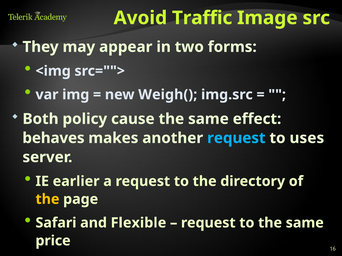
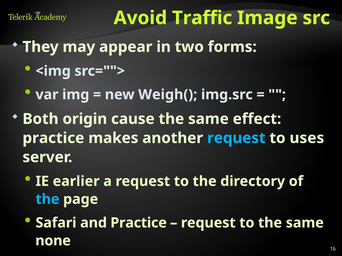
policy: policy -> origin (85, 119)
behaves: behaves -> practice (53, 138)
the colour: yellow -> light blue (47, 200)
and Flexible: Flexible -> Practice (139, 223)
price: price -> none (53, 241)
